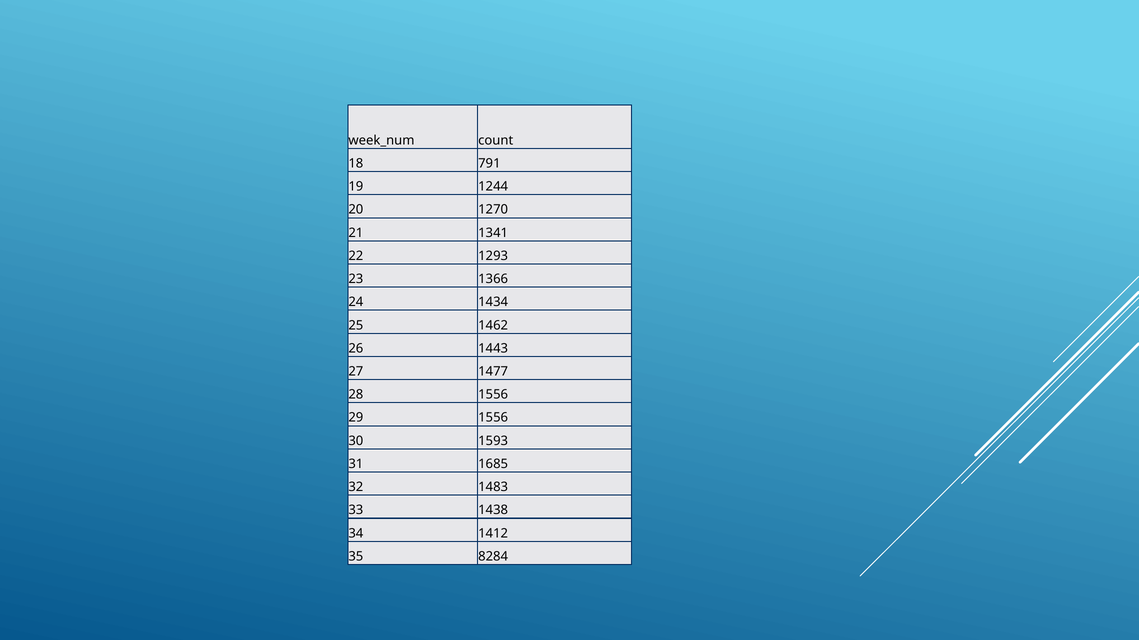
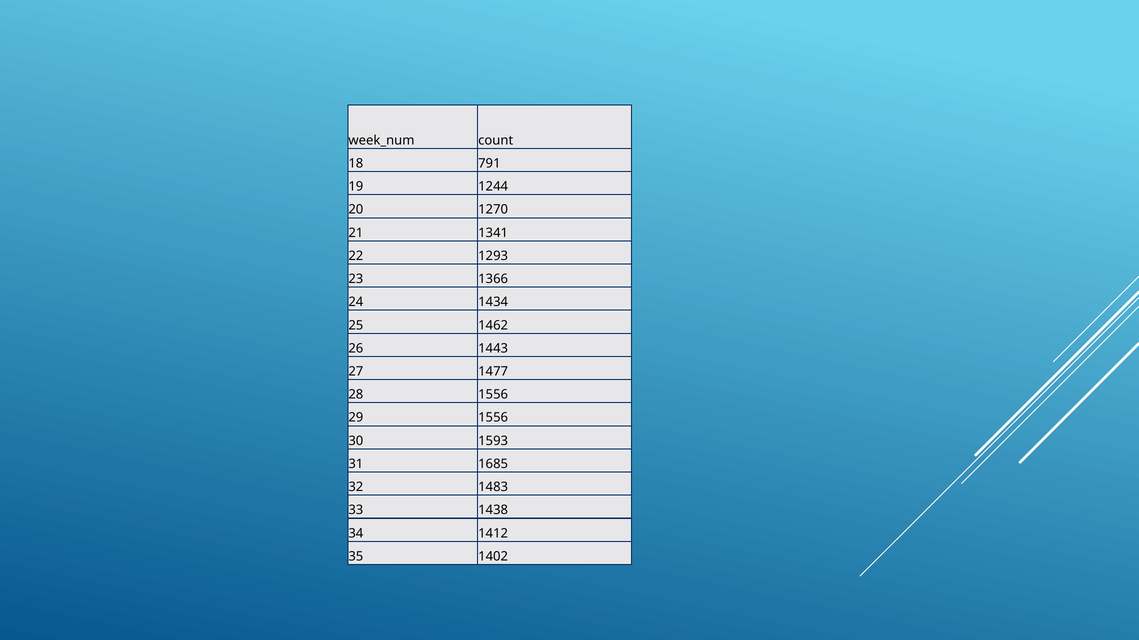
8284: 8284 -> 1402 (493, 557)
